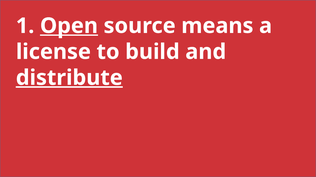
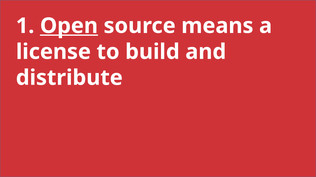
distribute underline: present -> none (69, 78)
